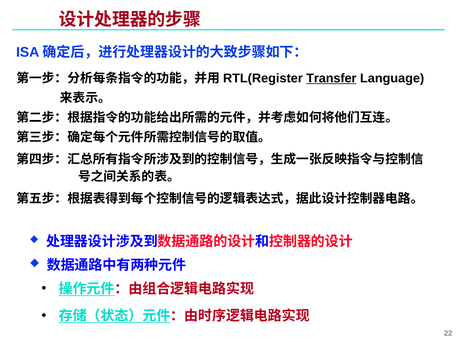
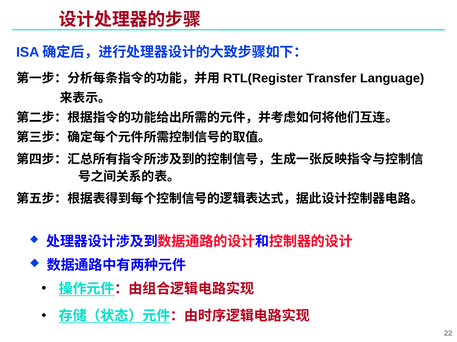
Transfer underline: present -> none (331, 78)
